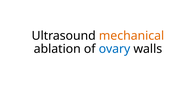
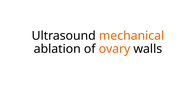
ovary colour: blue -> orange (115, 49)
